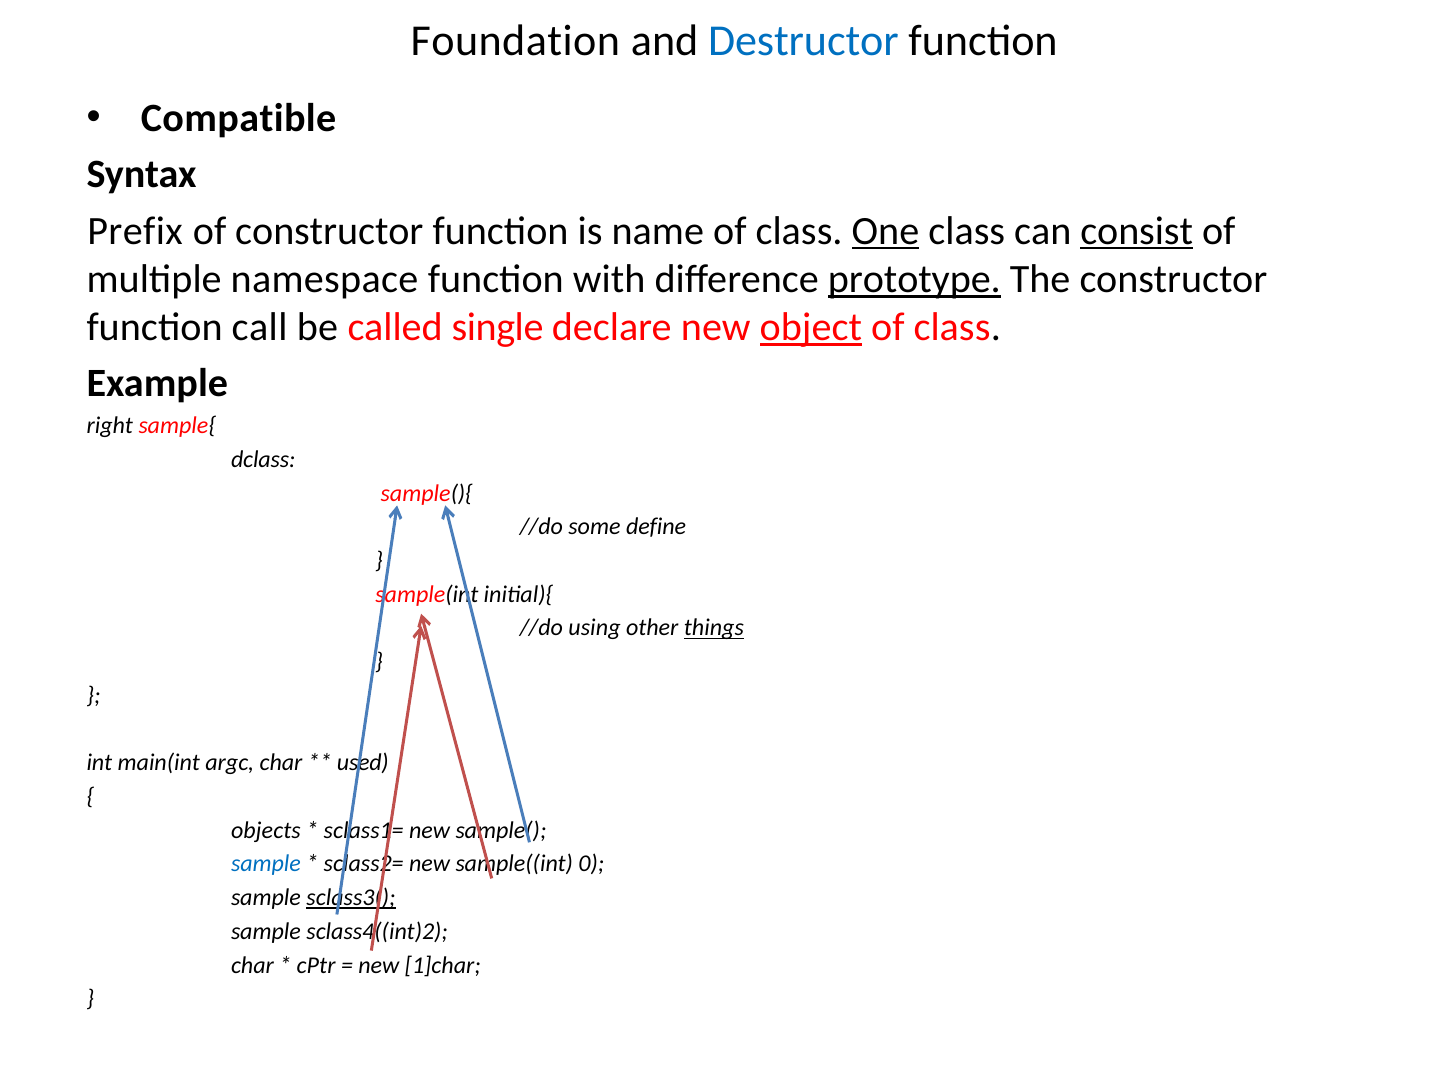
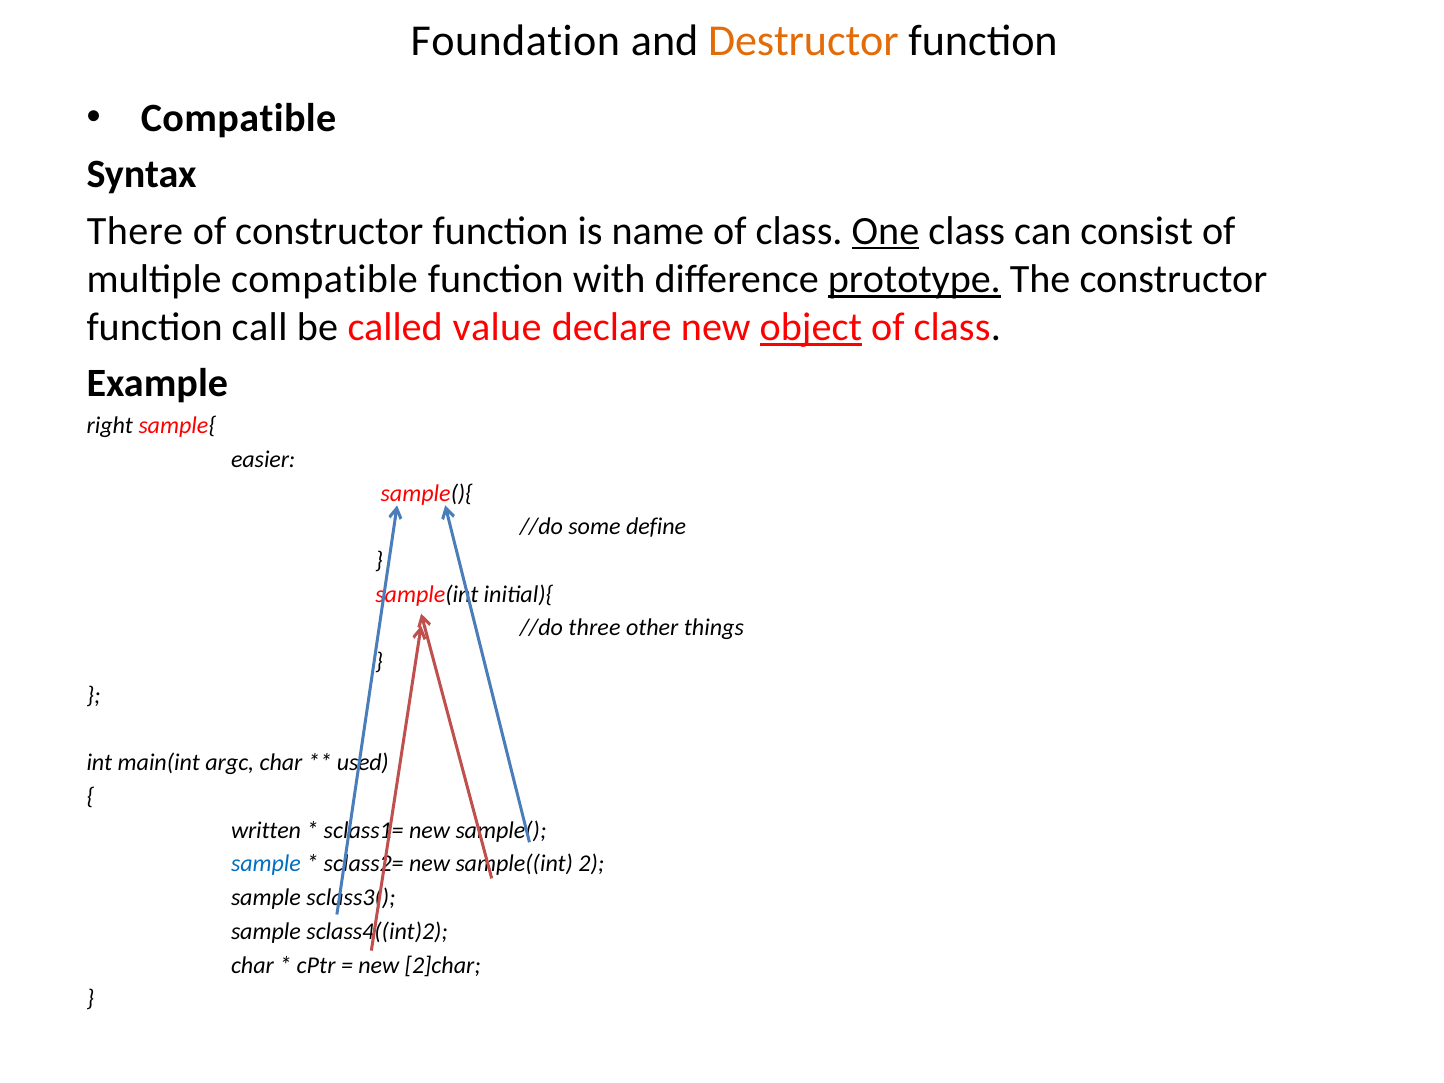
Destructor colour: blue -> orange (803, 41)
Prefix: Prefix -> There (135, 231)
consist underline: present -> none (1137, 231)
multiple namespace: namespace -> compatible (324, 279)
single: single -> value (497, 327)
dclass: dclass -> easier (263, 459)
using: using -> three (594, 628)
things underline: present -> none (714, 628)
objects: objects -> written (266, 830)
0: 0 -> 2 (591, 864)
sclass3( underline: present -> none (351, 898)
1]char: 1]char -> 2]char (443, 965)
